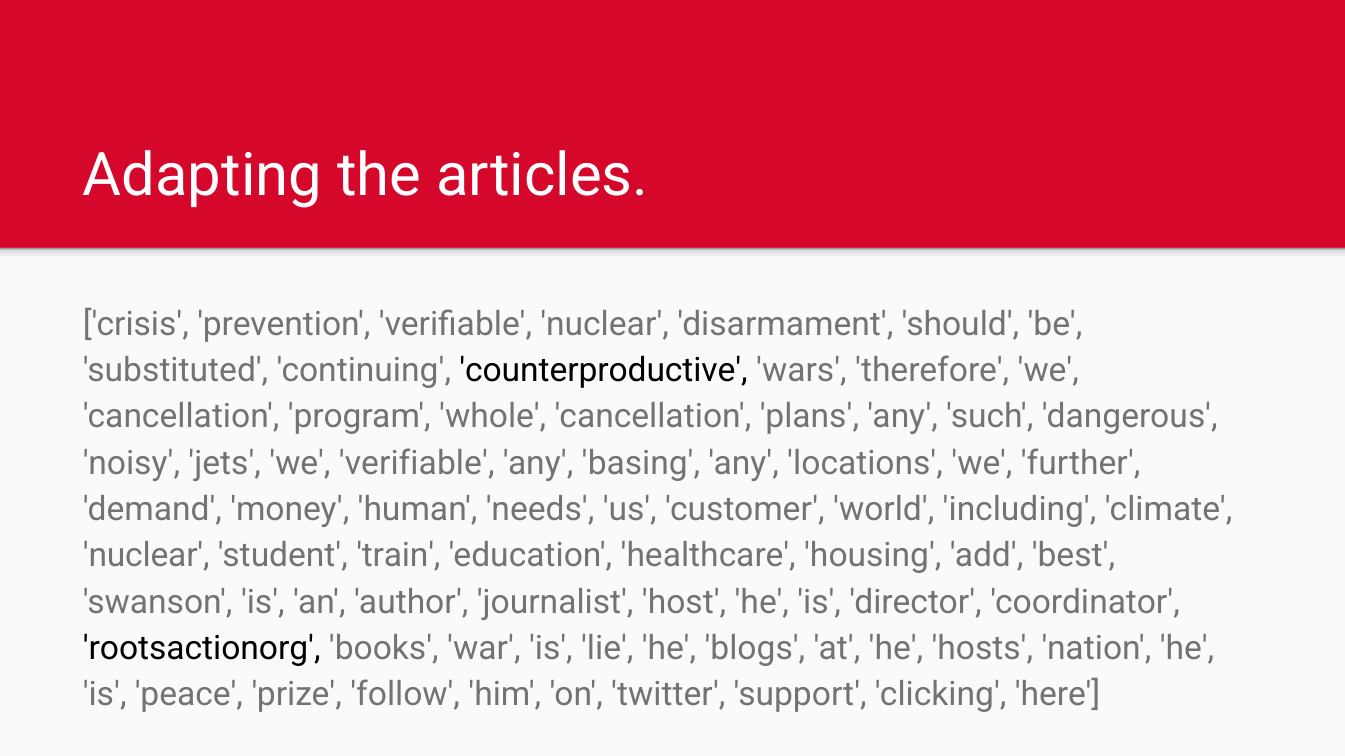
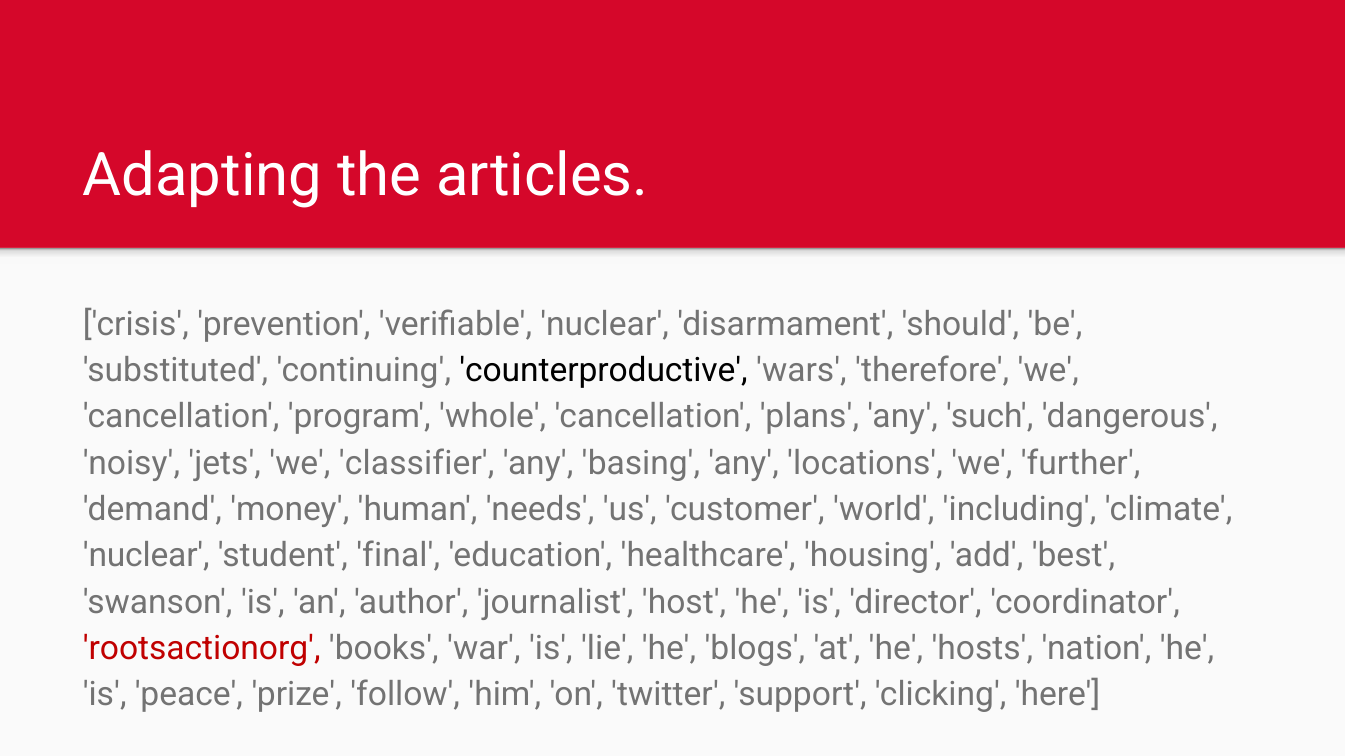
we verifiable: verifiable -> classifier (417, 463)
train: train -> final (398, 556)
rootsactionorg colour: black -> red (202, 649)
